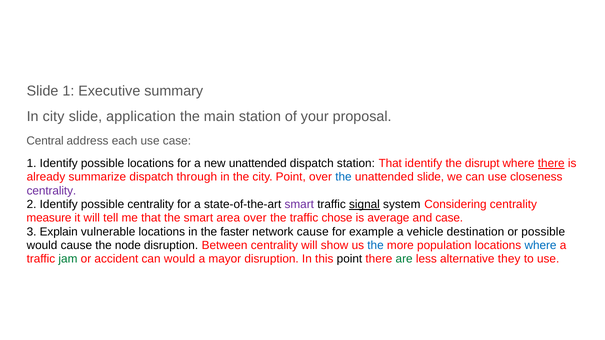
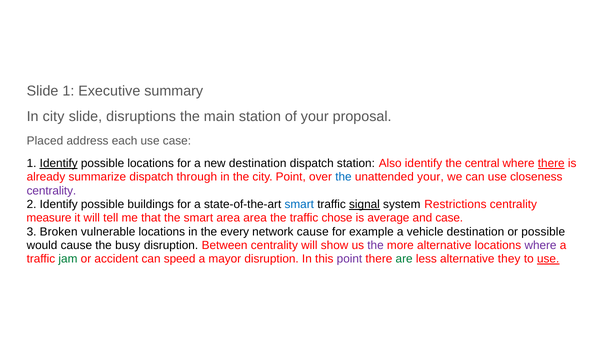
application: application -> disruptions (141, 117)
Central: Central -> Placed (45, 141)
Identify underline: none -> present (59, 164)
new unattended: unattended -> destination (258, 164)
station That: That -> Also (390, 164)
disrupt: disrupt -> central (482, 164)
unattended slide: slide -> your (430, 177)
possible centrality: centrality -> buildings (151, 205)
smart colour: purple -> blue (299, 205)
Considering: Considering -> Restrictions (455, 205)
area over: over -> area (255, 218)
Explain: Explain -> Broken (59, 232)
faster: faster -> every (235, 232)
node: node -> busy (128, 246)
the colour: blue -> purple (376, 246)
more population: population -> alternative (444, 246)
where colour: blue -> purple (541, 246)
can would: would -> speed (180, 259)
point colour: black -> purple (349, 259)
use underline: none -> present (548, 259)
